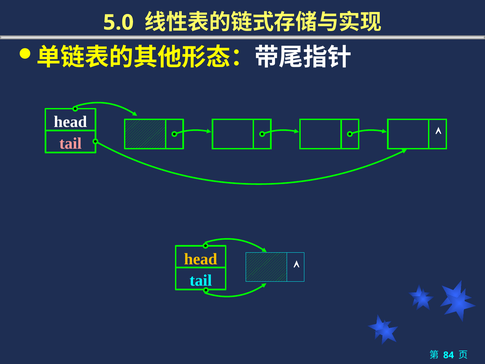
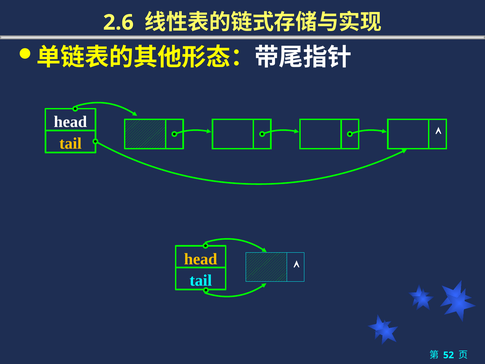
5.0: 5.0 -> 2.6 (118, 22)
tail colour: pink -> yellow (70, 143)
84: 84 -> 52 (449, 355)
